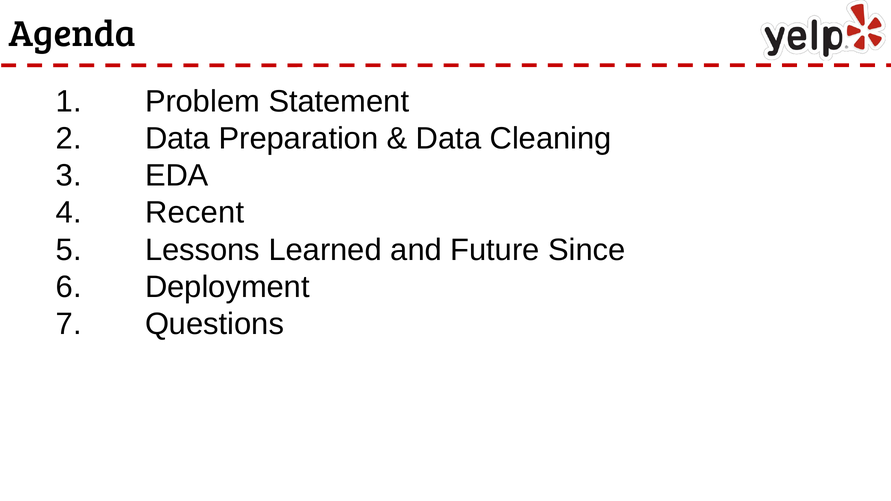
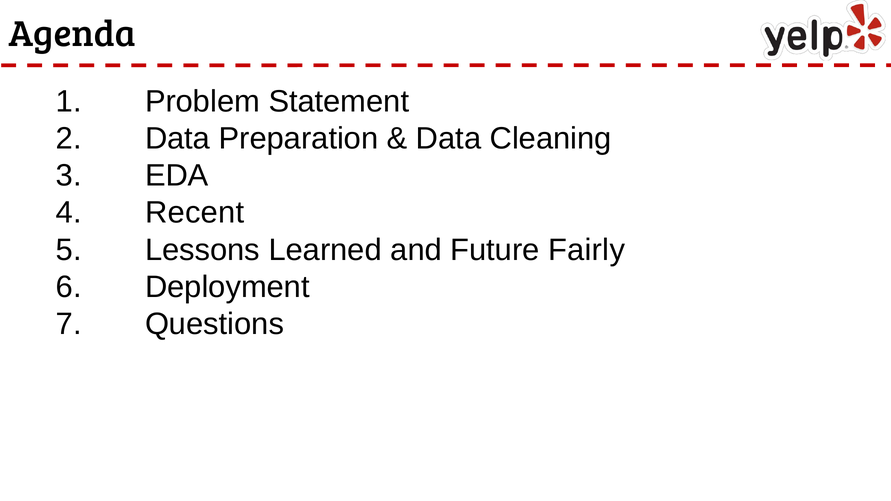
Since: Since -> Fairly (587, 250)
